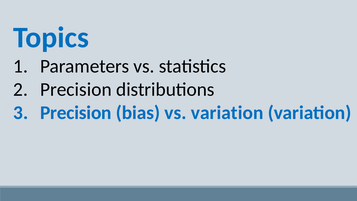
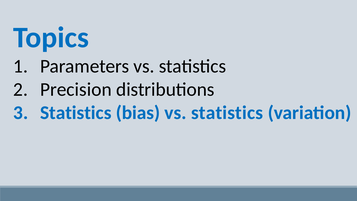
Precision: Precision -> Statistics (76, 113)
bias vs variation: variation -> statistics (227, 113)
